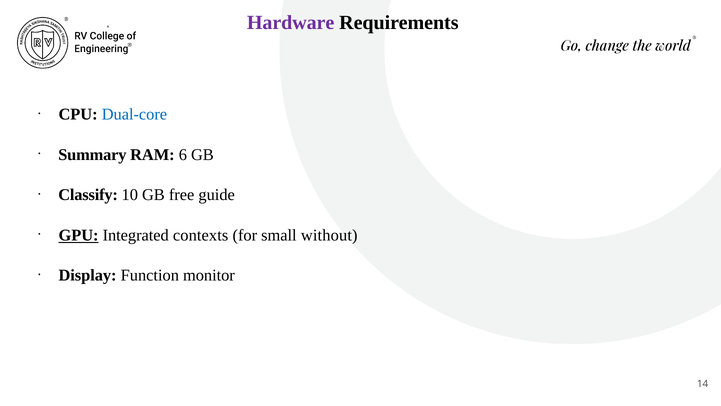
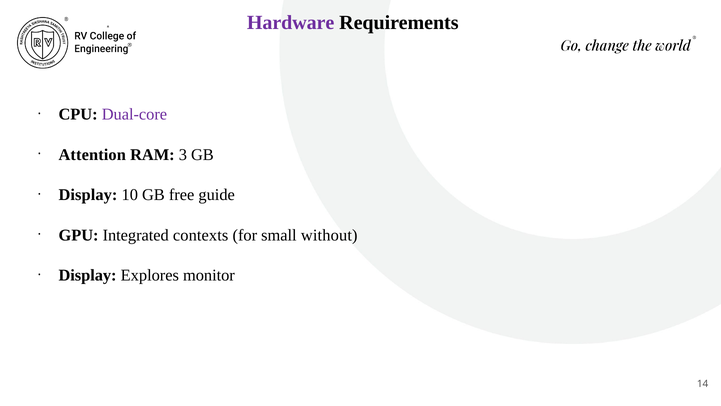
Dual-core colour: blue -> purple (134, 114)
Summary: Summary -> Attention (92, 155)
6: 6 -> 3 (183, 155)
Classify: Classify -> Display (88, 195)
GPU underline: present -> none (79, 235)
Function: Function -> Explores (150, 275)
